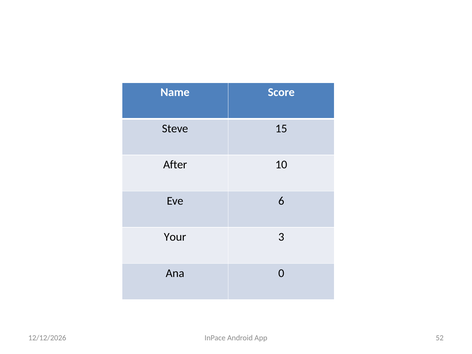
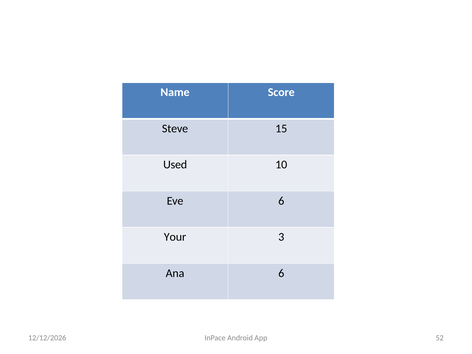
After: After -> Used (175, 165)
Ana 0: 0 -> 6 (281, 273)
